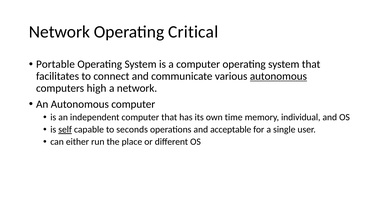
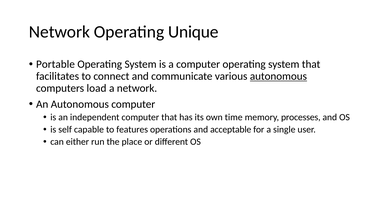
Critical: Critical -> Unique (193, 32)
high: high -> load (97, 88)
individual: individual -> processes (301, 117)
self underline: present -> none (65, 129)
seconds: seconds -> features (132, 129)
